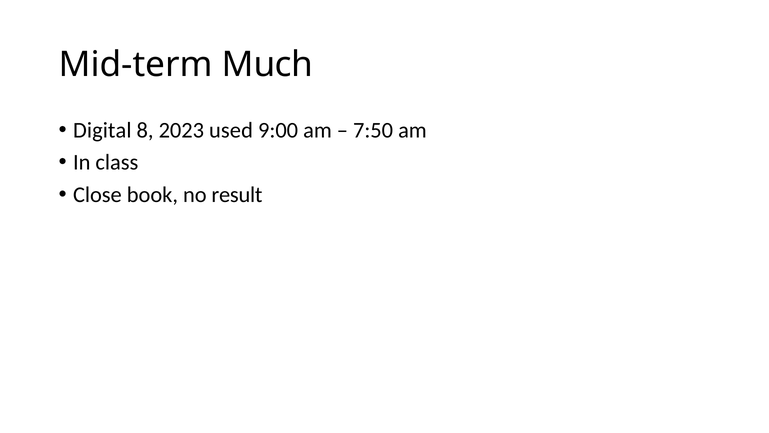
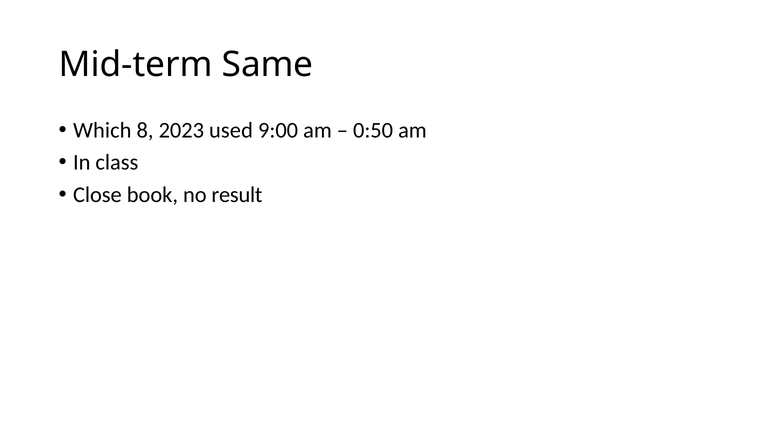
Much: Much -> Same (268, 65)
Digital: Digital -> Which (102, 130)
7:50: 7:50 -> 0:50 (373, 130)
